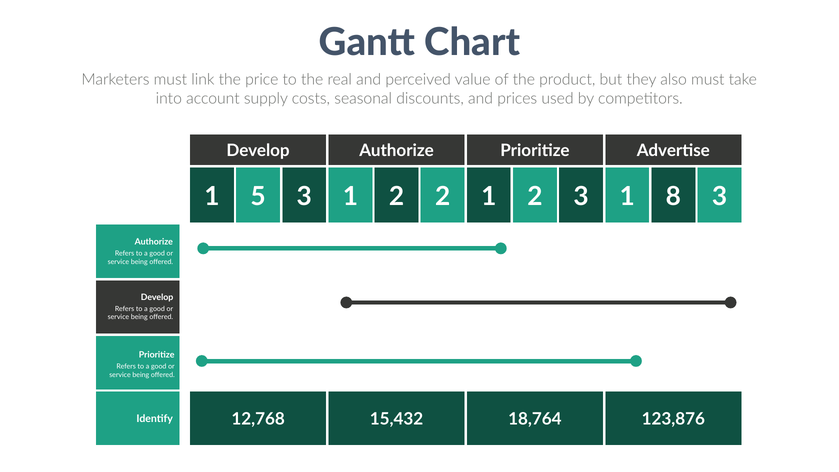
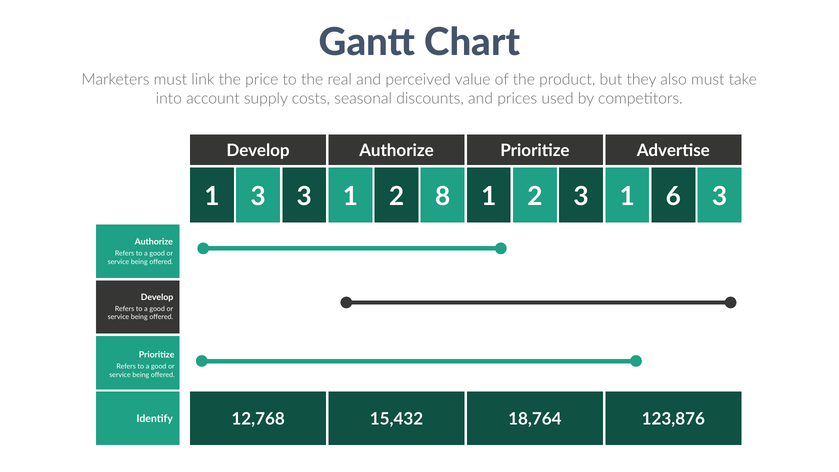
1 5: 5 -> 3 (258, 196)
2 2: 2 -> 8 (443, 196)
8: 8 -> 6 (673, 196)
